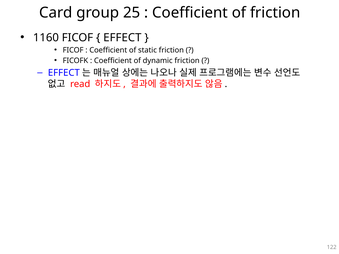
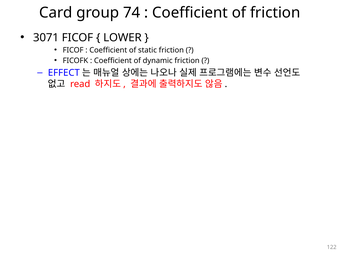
25: 25 -> 74 (132, 13)
1160: 1160 -> 3071 (46, 38)
EFFECT: EFFECT -> LOWER (122, 38)
